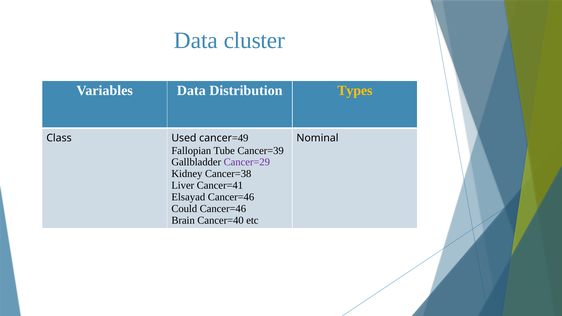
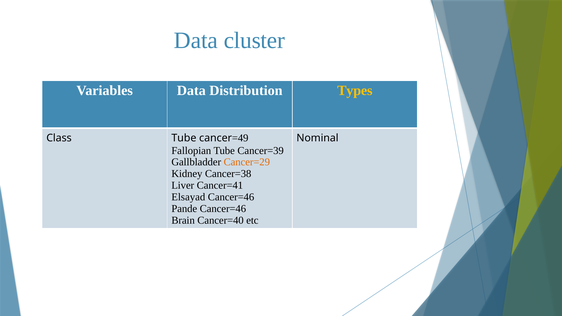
Class Used: Used -> Tube (184, 138)
Cancer=29 colour: purple -> orange (247, 162)
Could: Could -> Pande (184, 209)
